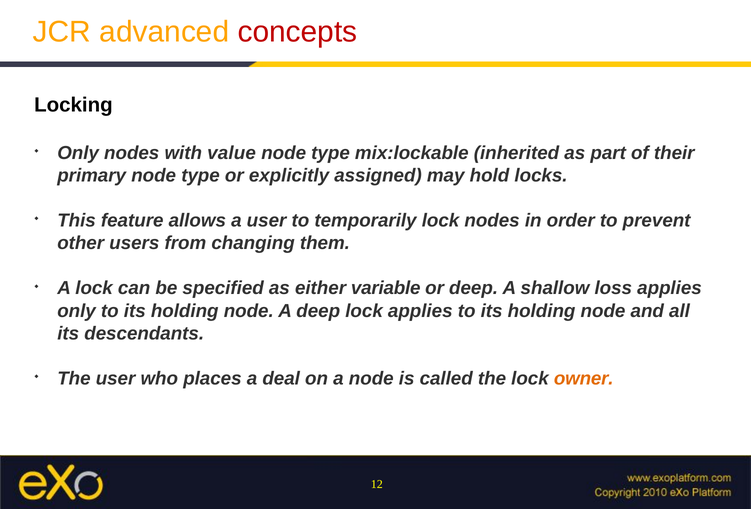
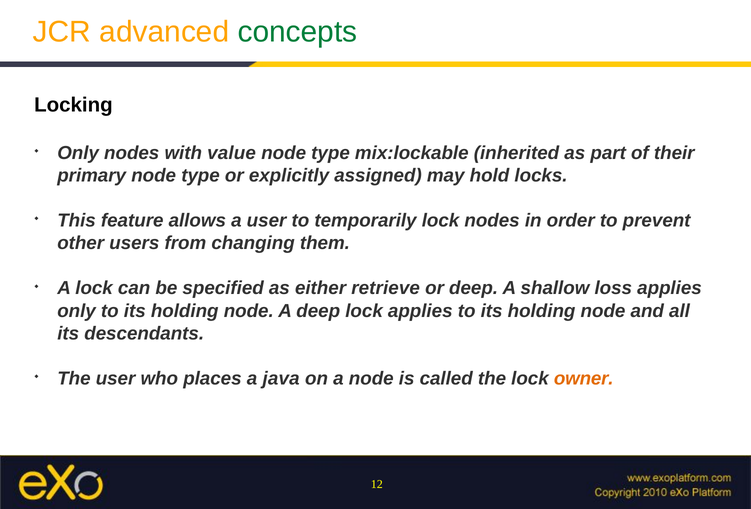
concepts colour: red -> green (297, 32)
variable: variable -> retrieve (386, 288)
deal: deal -> java (281, 378)
